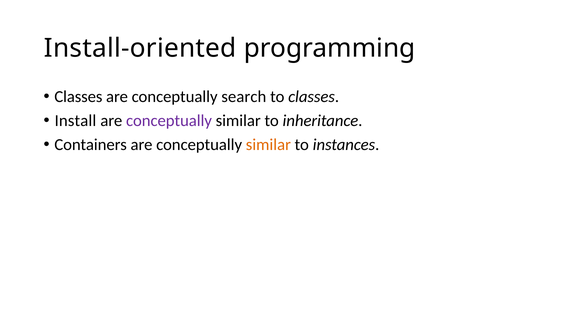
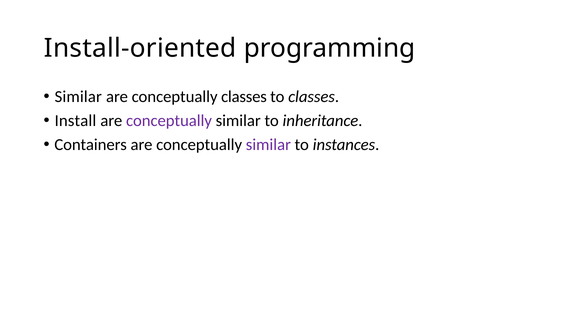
Classes: Classes -> Similar (78, 97)
conceptually search: search -> classes (244, 97)
similar colour: orange -> purple (268, 145)
